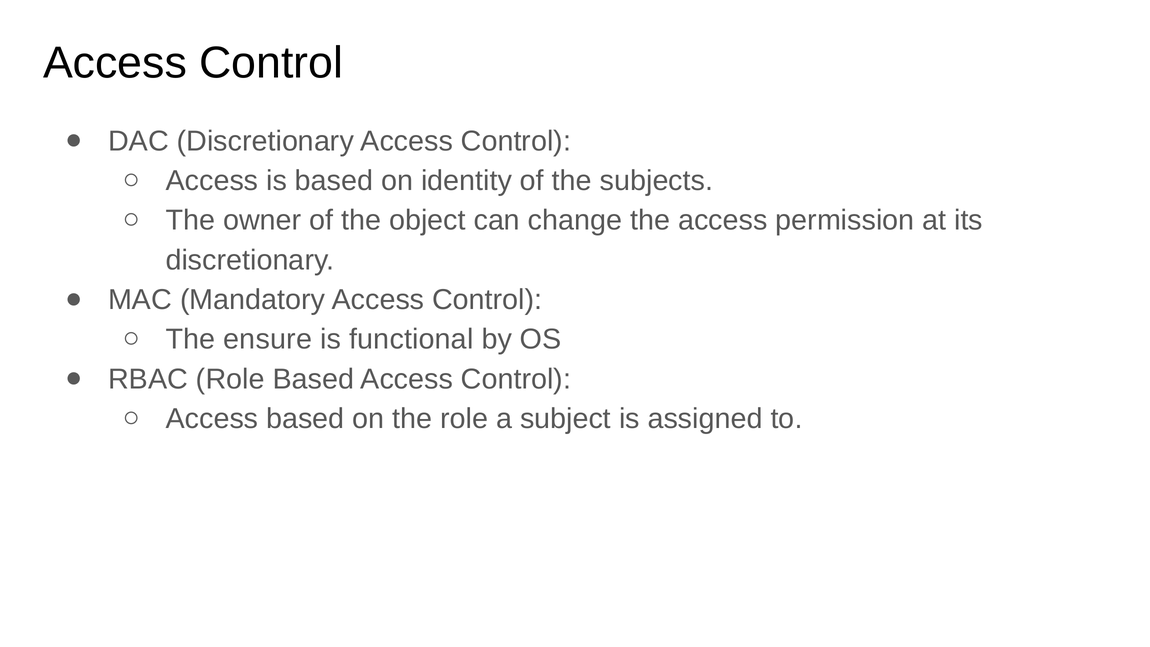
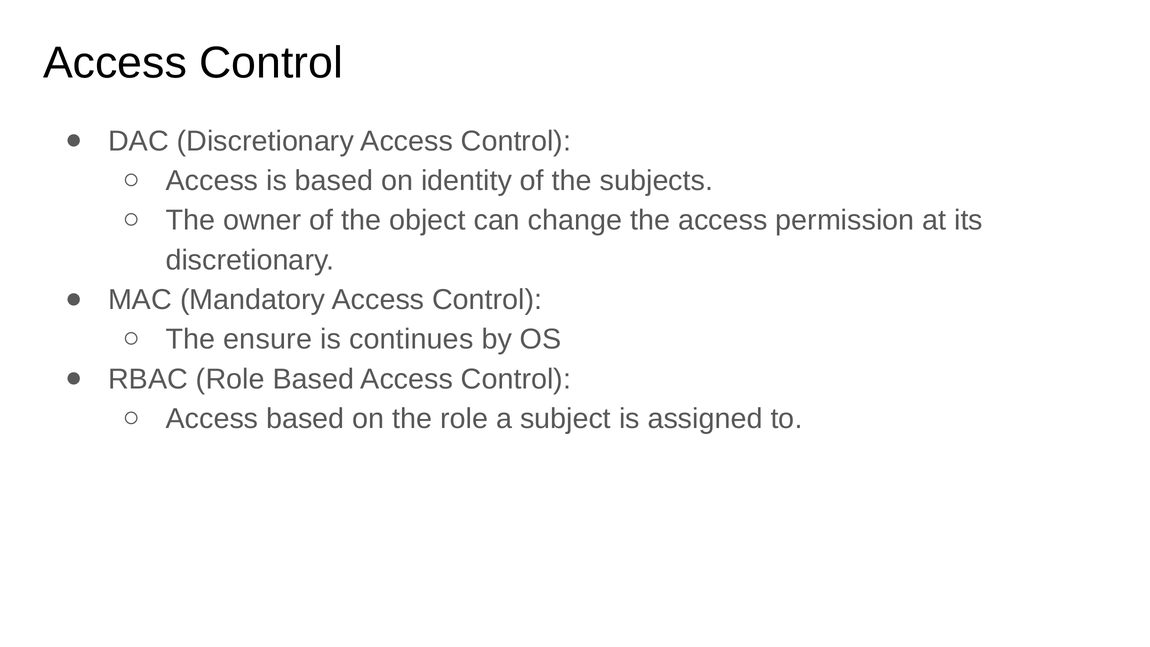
functional: functional -> continues (411, 339)
